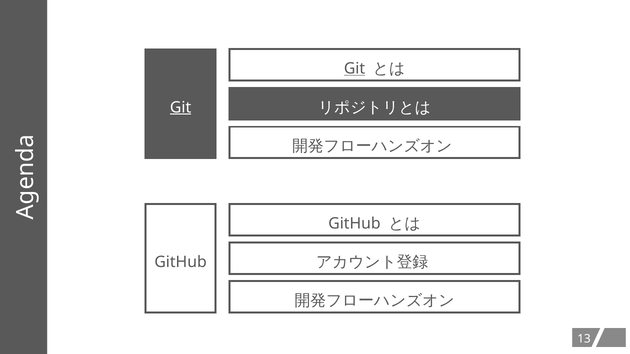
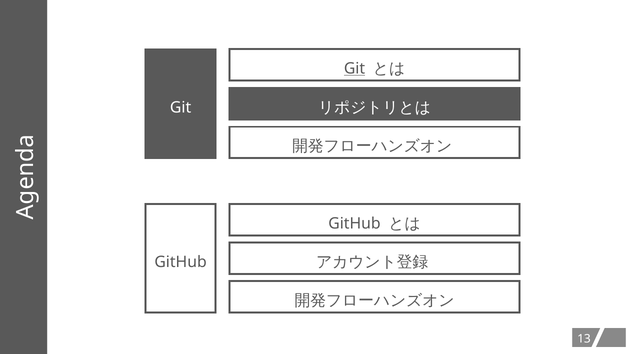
Git underline: present -> none (181, 108)
